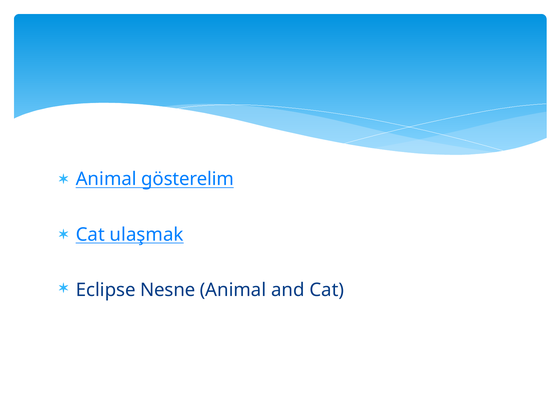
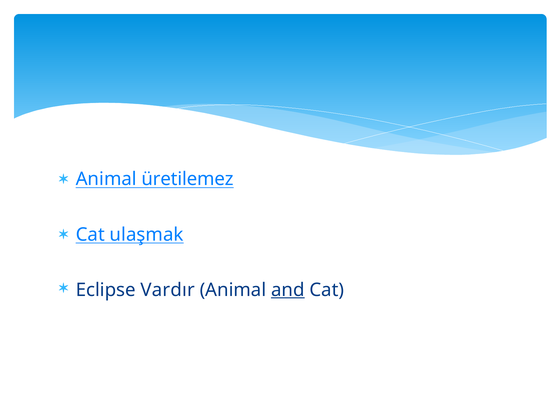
gösterelim: gösterelim -> üretilemez (188, 179)
Nesne: Nesne -> Vardır (168, 290)
and underline: none -> present (288, 290)
